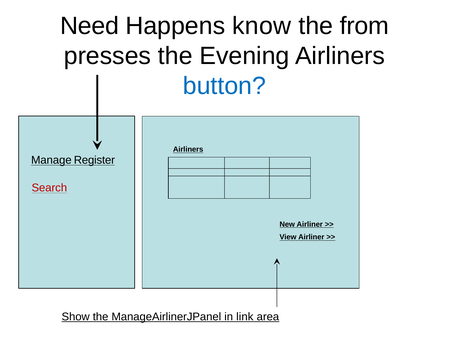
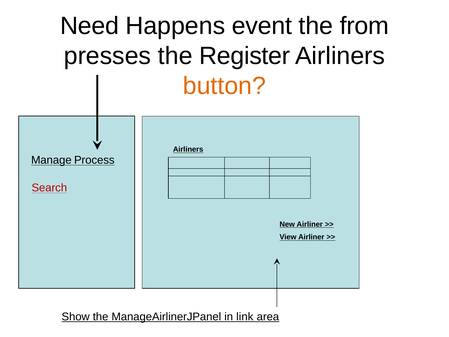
know: know -> event (262, 26)
Evening: Evening -> Register (245, 56)
button colour: blue -> orange (224, 86)
Register: Register -> Process (94, 160)
